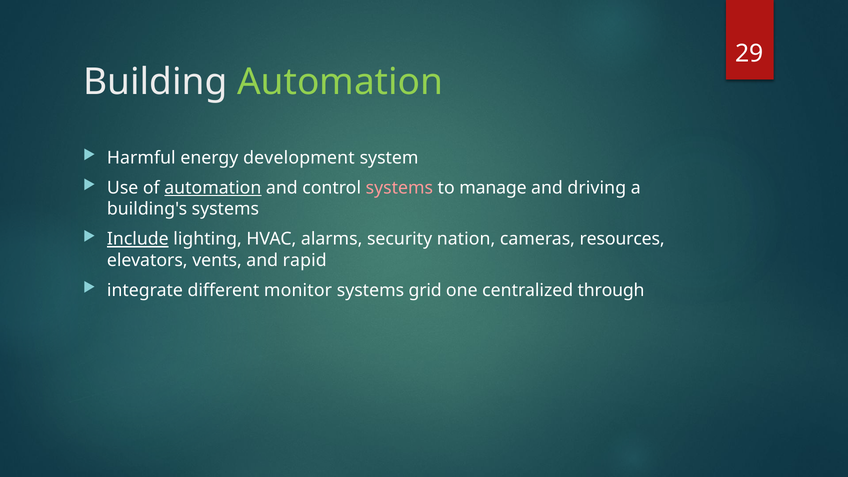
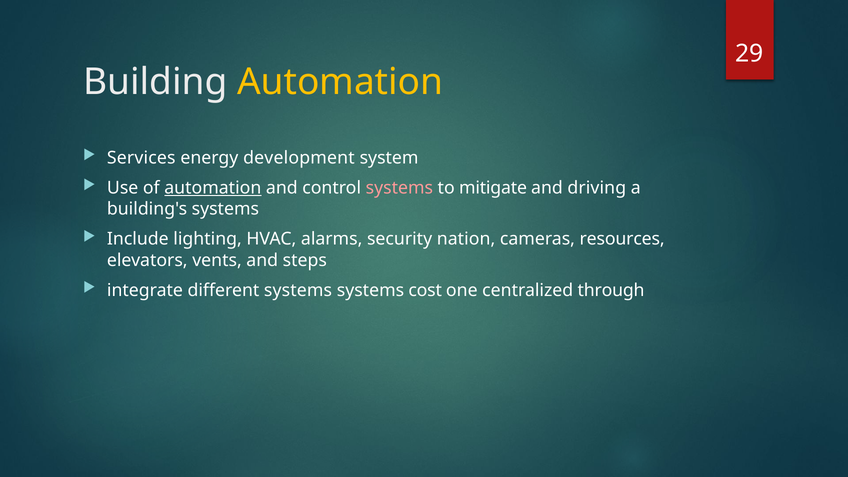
Automation colour: light green -> yellow (340, 82)
Harmful: Harmful -> Services (141, 158)
manage: manage -> mitigate (493, 188)
Include underline: present -> none (138, 239)
rapid: rapid -> steps (305, 260)
different monitor: monitor -> systems (298, 290)
grid: grid -> cost (425, 290)
